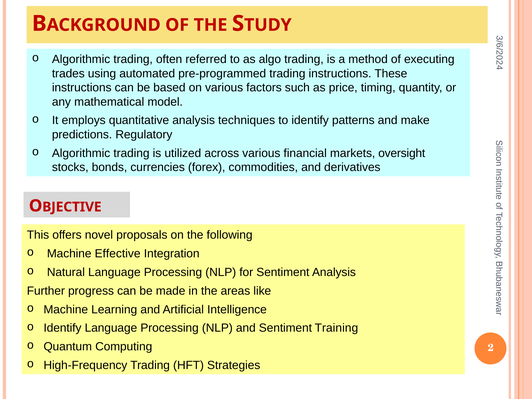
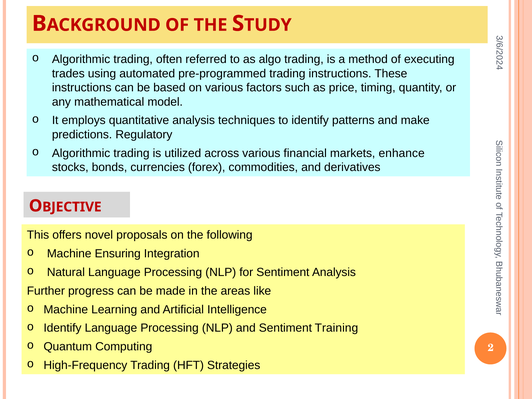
oversight: oversight -> enhance (402, 153)
Effective: Effective -> Ensuring (118, 254)
